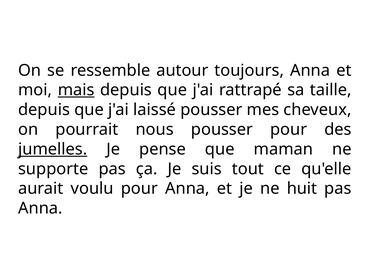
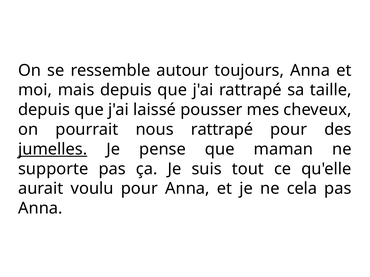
mais underline: present -> none (76, 90)
nous pousser: pousser -> rattrapé (222, 130)
huit: huit -> cela (302, 189)
